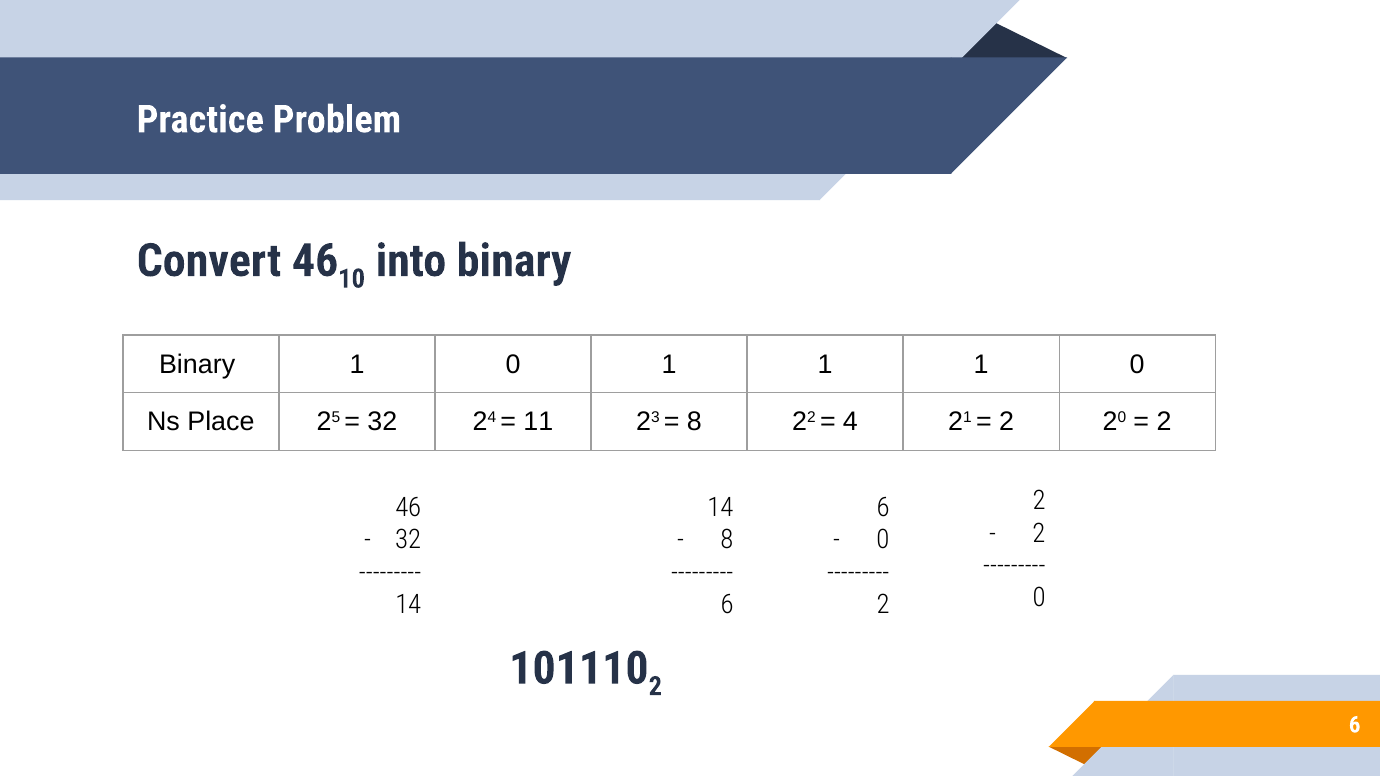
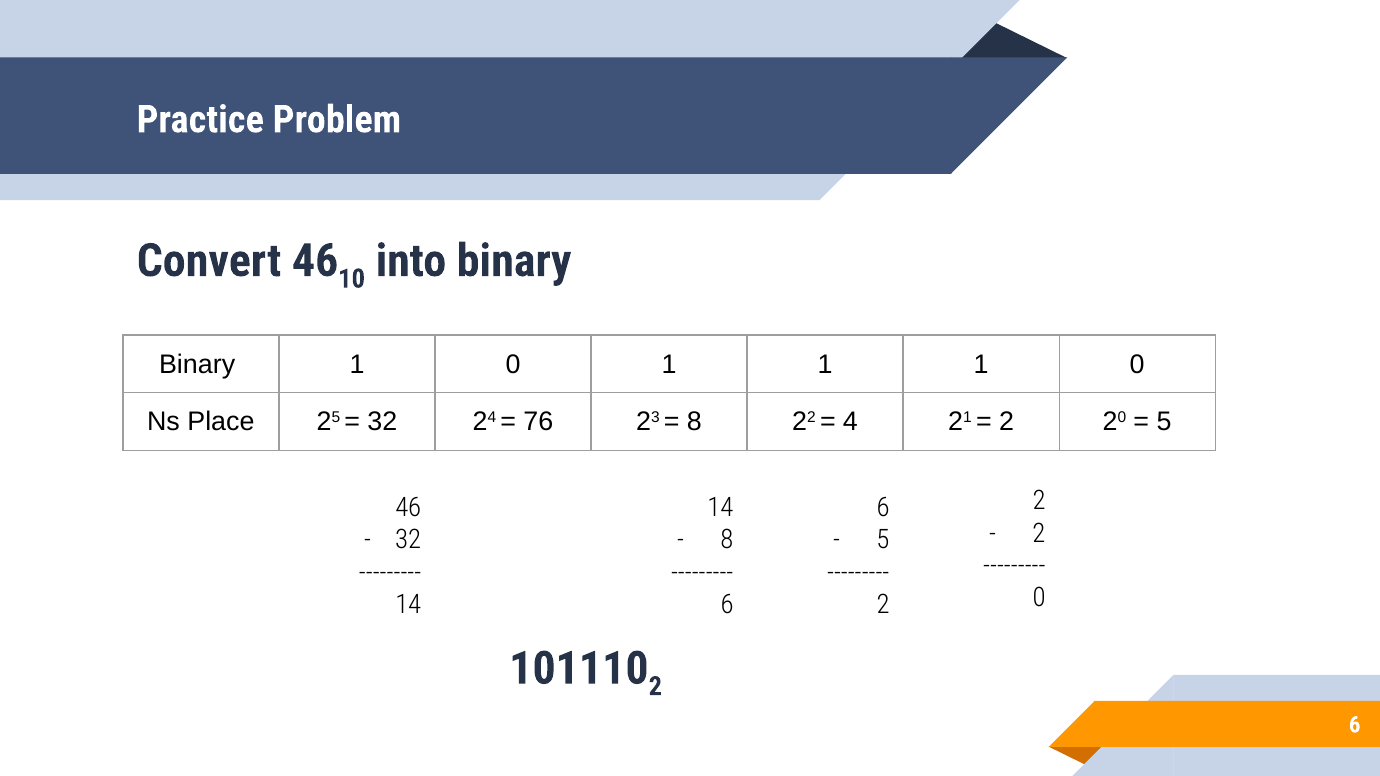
11: 11 -> 76 (538, 422)
2: 2 -> 5 (1164, 422)
0: 0 -> 5 (883, 540)
